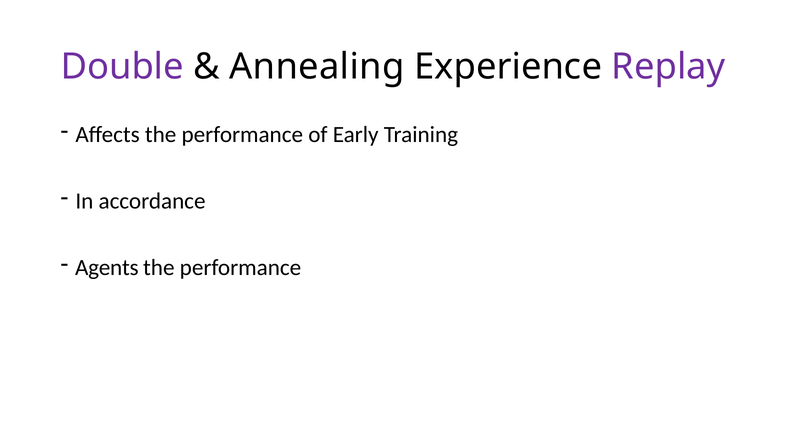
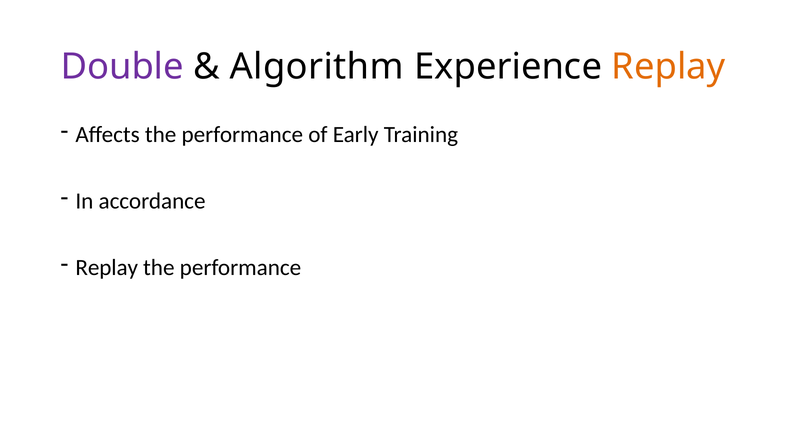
Annealing: Annealing -> Algorithm (317, 67)
Replay colour: purple -> orange (668, 67)
Agents: Agents -> Replay (107, 267)
